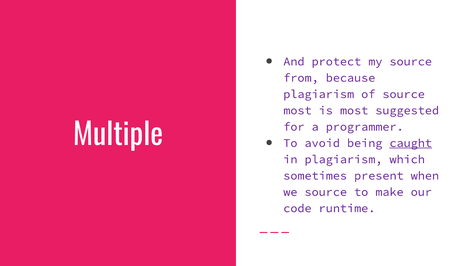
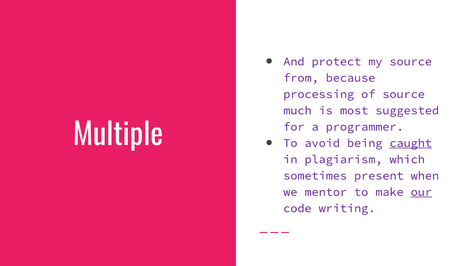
plagiarism: plagiarism -> processing (319, 94)
most: most -> much (297, 110)
we source: source -> mentor (326, 192)
our underline: none -> present (421, 192)
runtime: runtime -> writing (347, 208)
